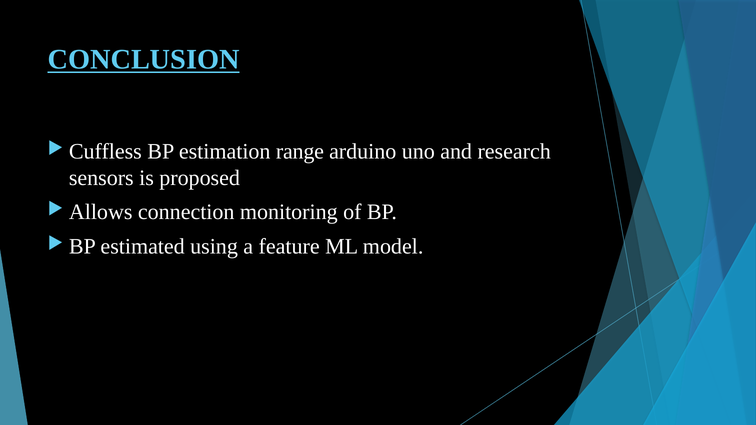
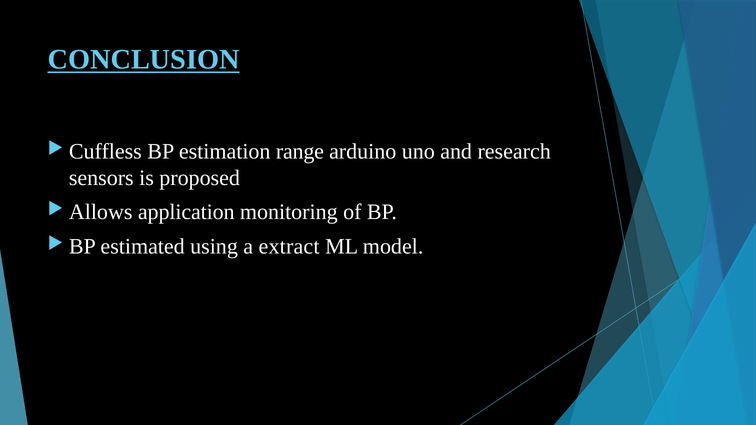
connection: connection -> application (186, 212)
feature: feature -> extract (289, 247)
